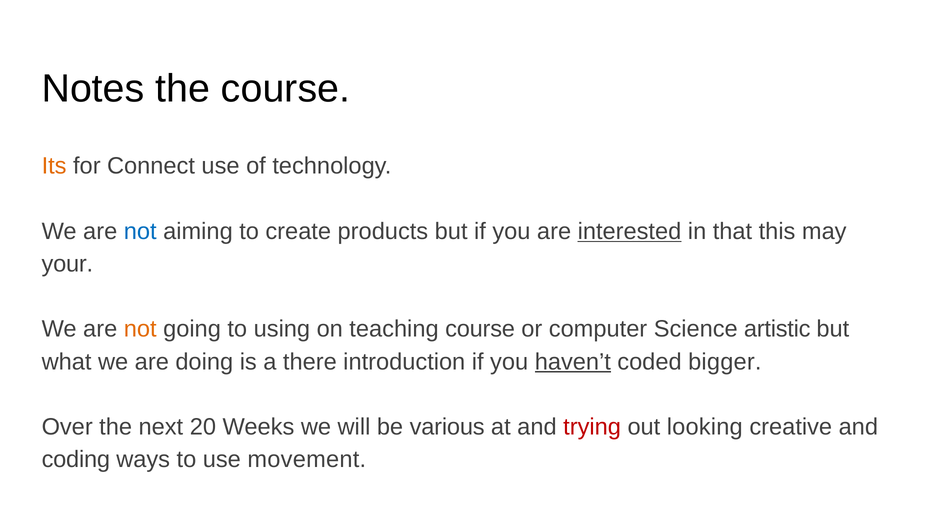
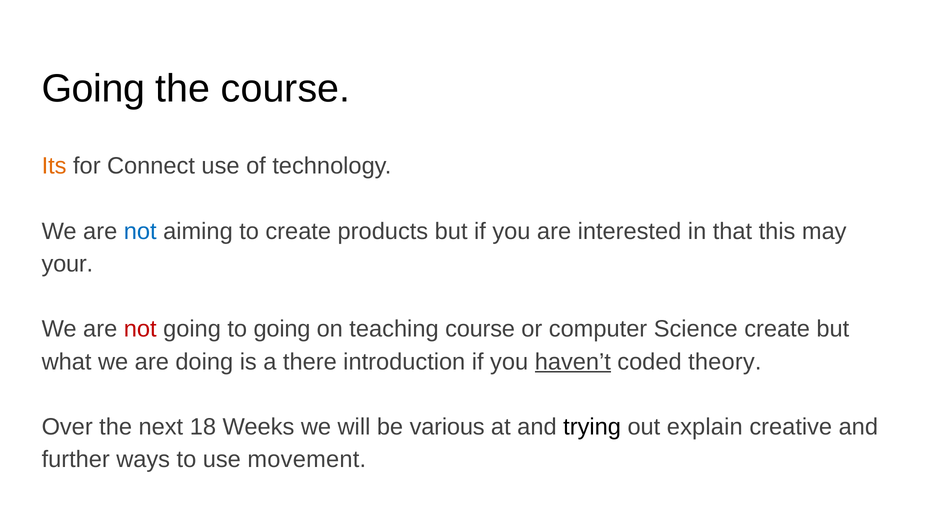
Notes: Notes -> Going (93, 89)
interested underline: present -> none (629, 231)
not colour: orange -> red (140, 329)
to using: using -> going (282, 329)
Science artistic: artistic -> create (777, 329)
bigger: bigger -> theory (725, 361)
20: 20 -> 18 (203, 427)
trying colour: red -> black (592, 427)
looking: looking -> explain (705, 427)
coding: coding -> further (76, 459)
